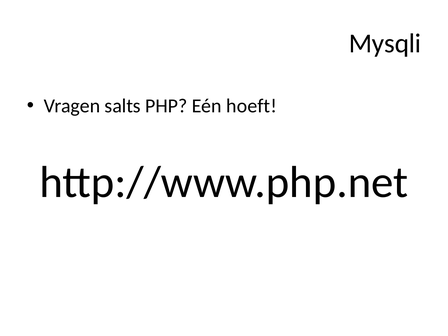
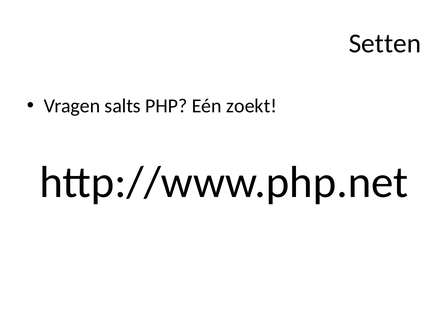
Mysqli: Mysqli -> Setten (385, 43)
hoeft: hoeft -> zoekt (252, 106)
